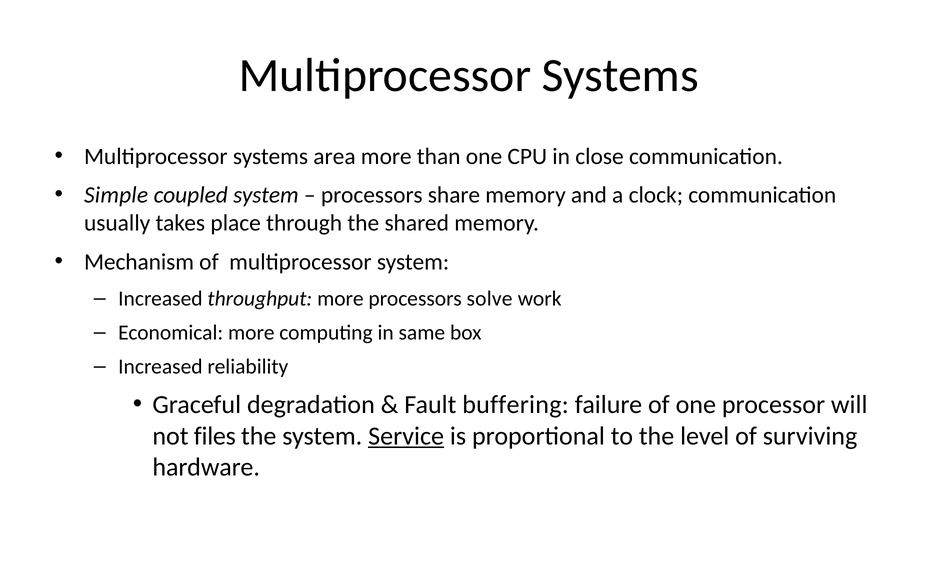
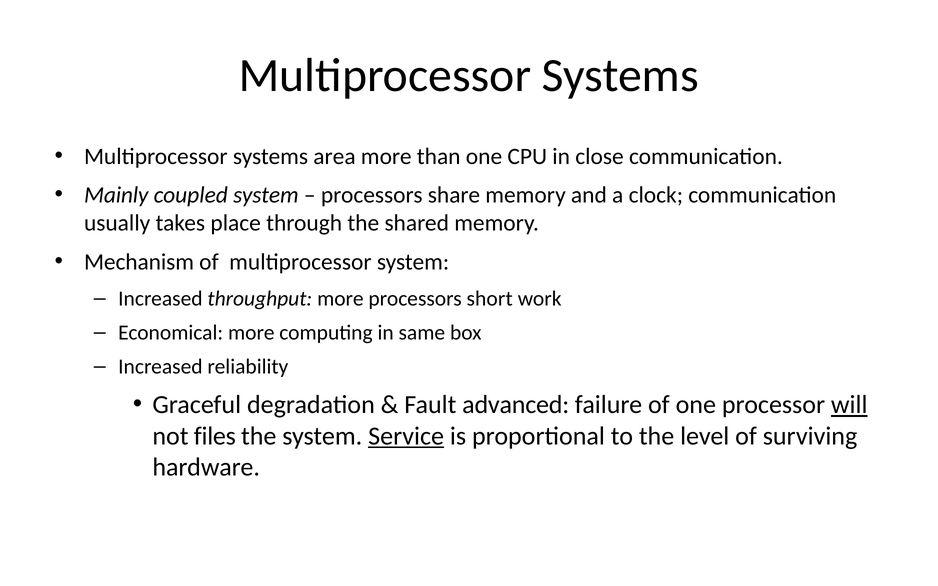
Simple: Simple -> Mainly (116, 195)
solve: solve -> short (490, 299)
buffering: buffering -> advanced (516, 405)
will underline: none -> present (849, 405)
